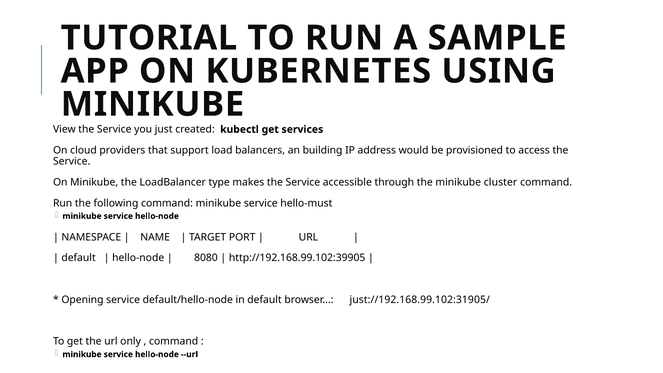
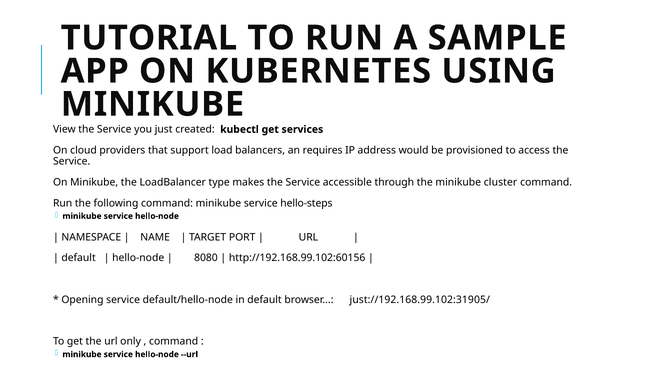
building: building -> requires (323, 150)
hello-must: hello-must -> hello-steps (306, 203)
http://192.168.99.102:39905: http://192.168.99.102:39905 -> http://192.168.99.102:60156 (297, 258)
